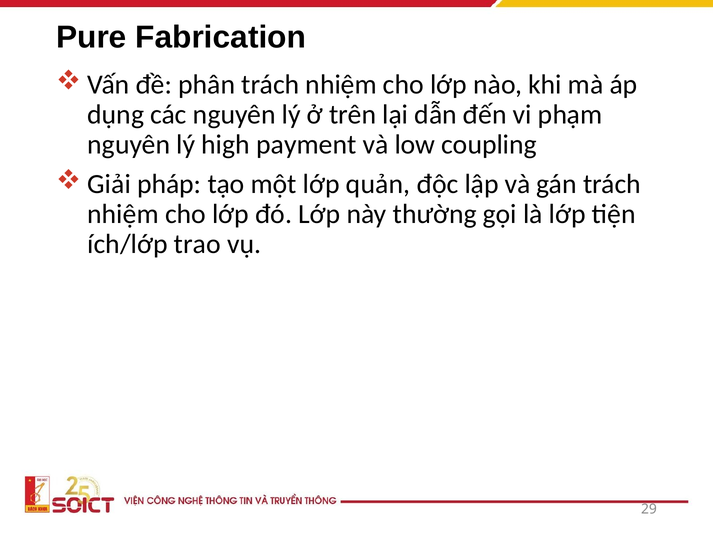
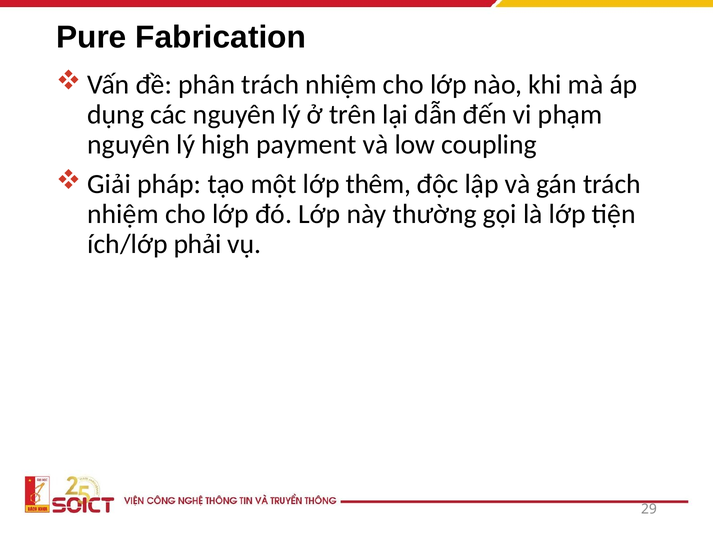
quản: quản -> thêm (378, 185)
trao: trao -> phải (198, 244)
